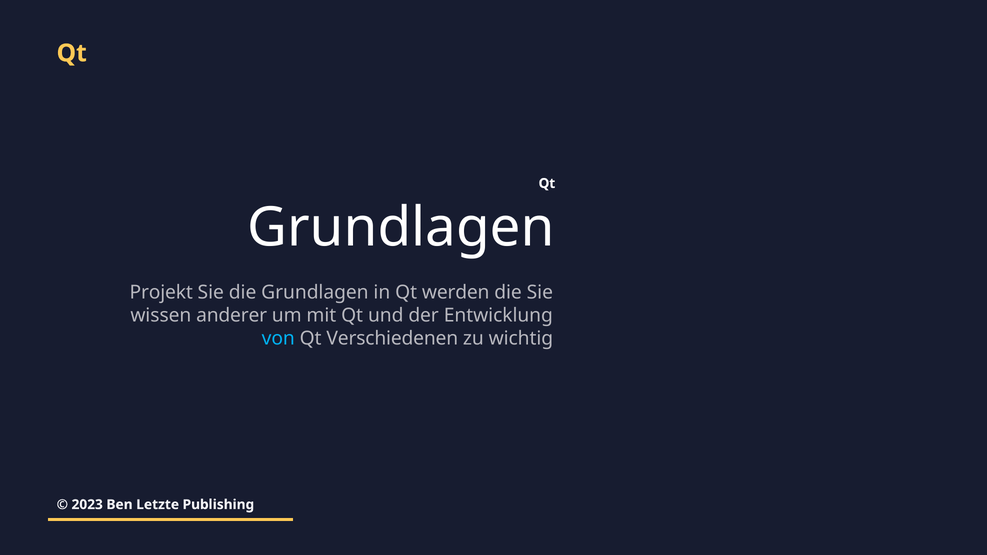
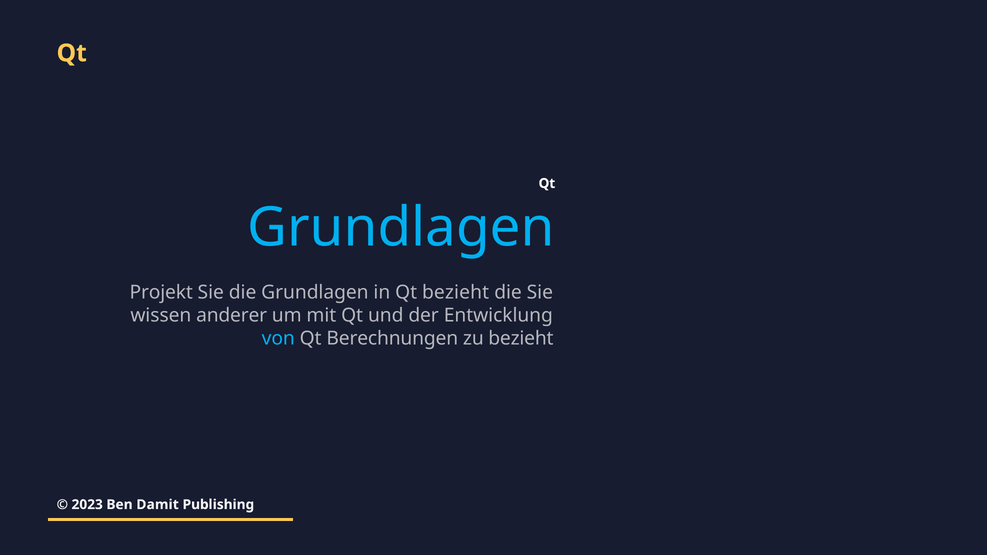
Grundlagen colour: white -> light blue (401, 228)
Qt werden: werden -> bezieht (456, 293)
Verschiedenen: Verschiedenen -> Berechnungen (392, 339)
zu wichtig: wichtig -> bezieht (521, 339)
Letzte: Letzte -> Damit (158, 505)
